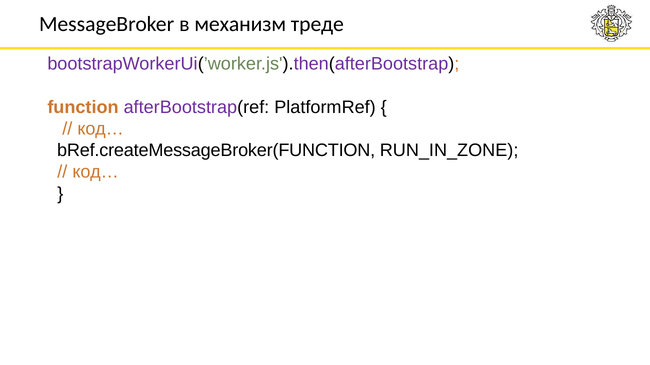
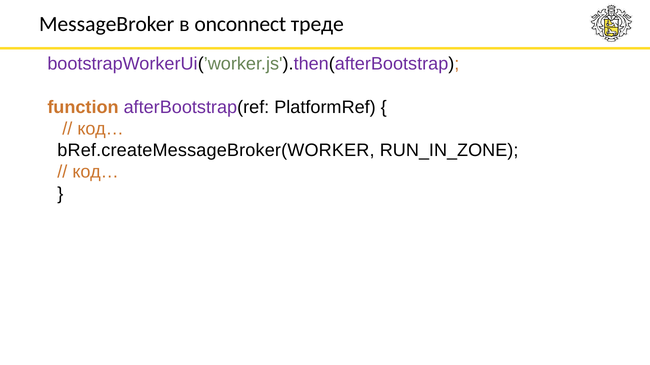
механизм: механизм -> onconnect (240, 24)
bRef.createMessageBroker(FUNCTION: bRef.createMessageBroker(FUNCTION -> bRef.createMessageBroker(WORKER (216, 151)
